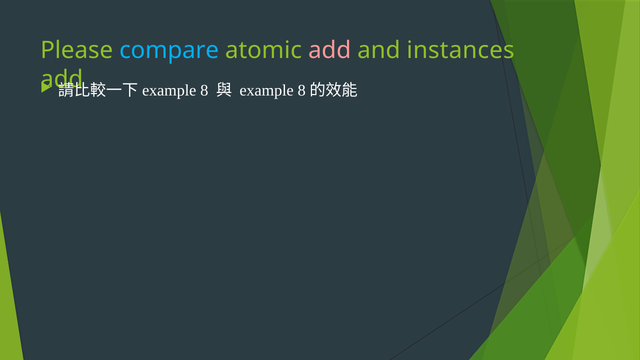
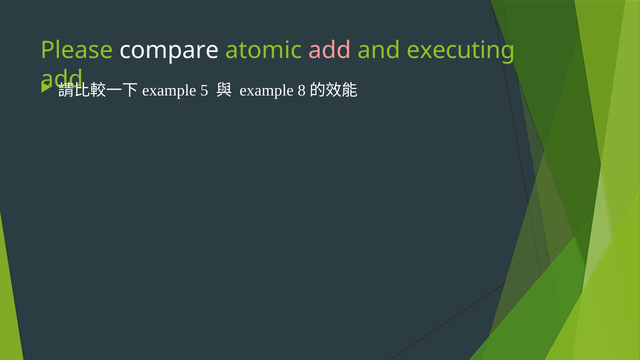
compare colour: light blue -> white (169, 50)
instances: instances -> executing (461, 50)
8: 8 -> 5 (204, 91)
